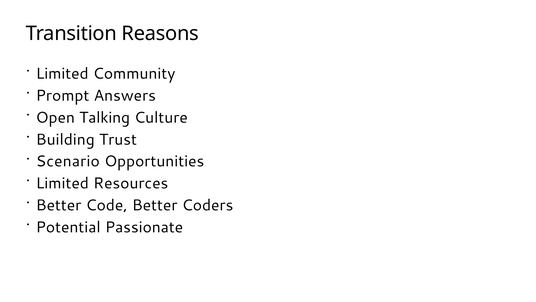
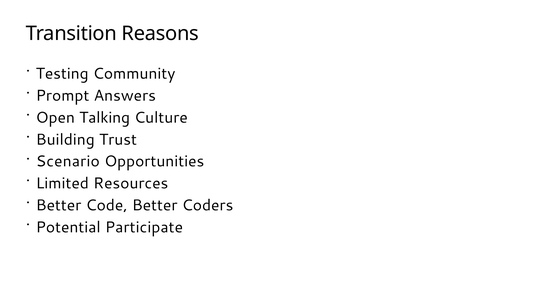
Limited: Limited -> Testing (62, 74)
Passionate: Passionate -> Participate (144, 227)
